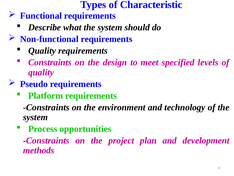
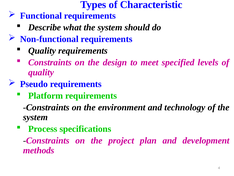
opportunities: opportunities -> specifications (85, 128)
